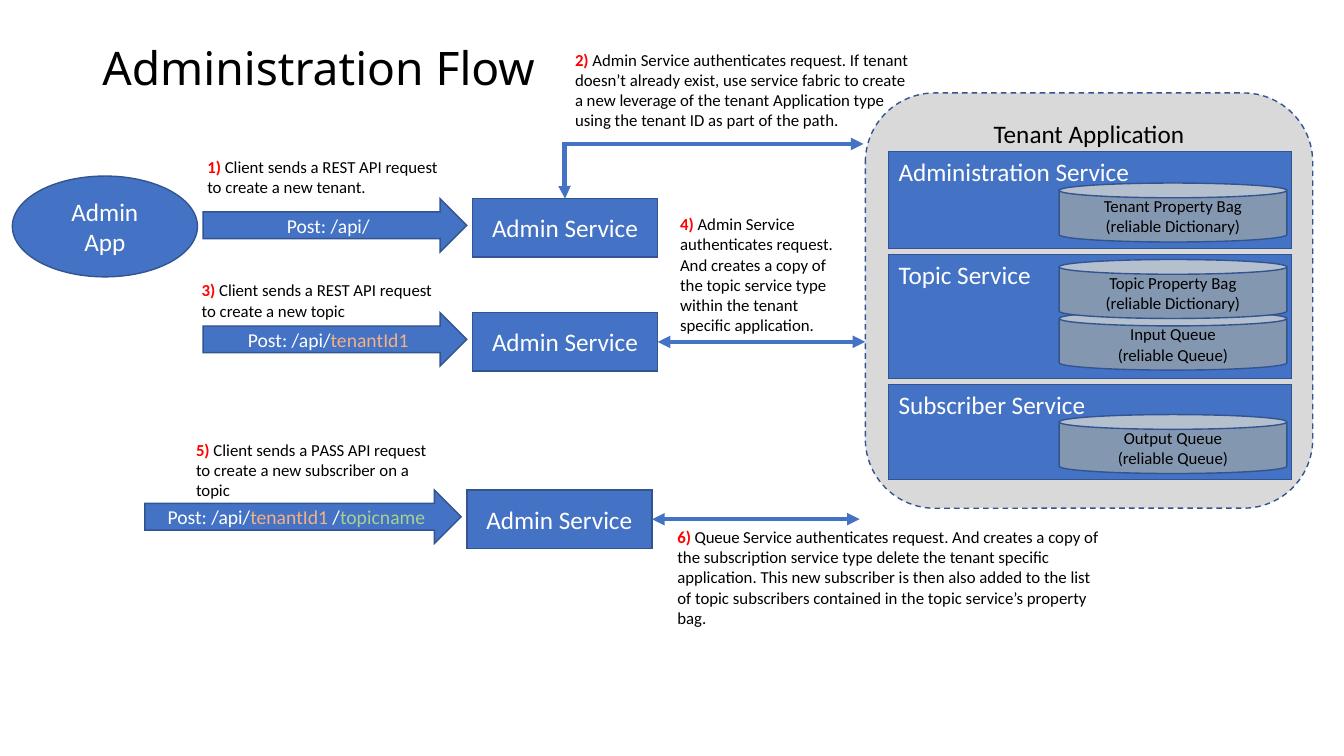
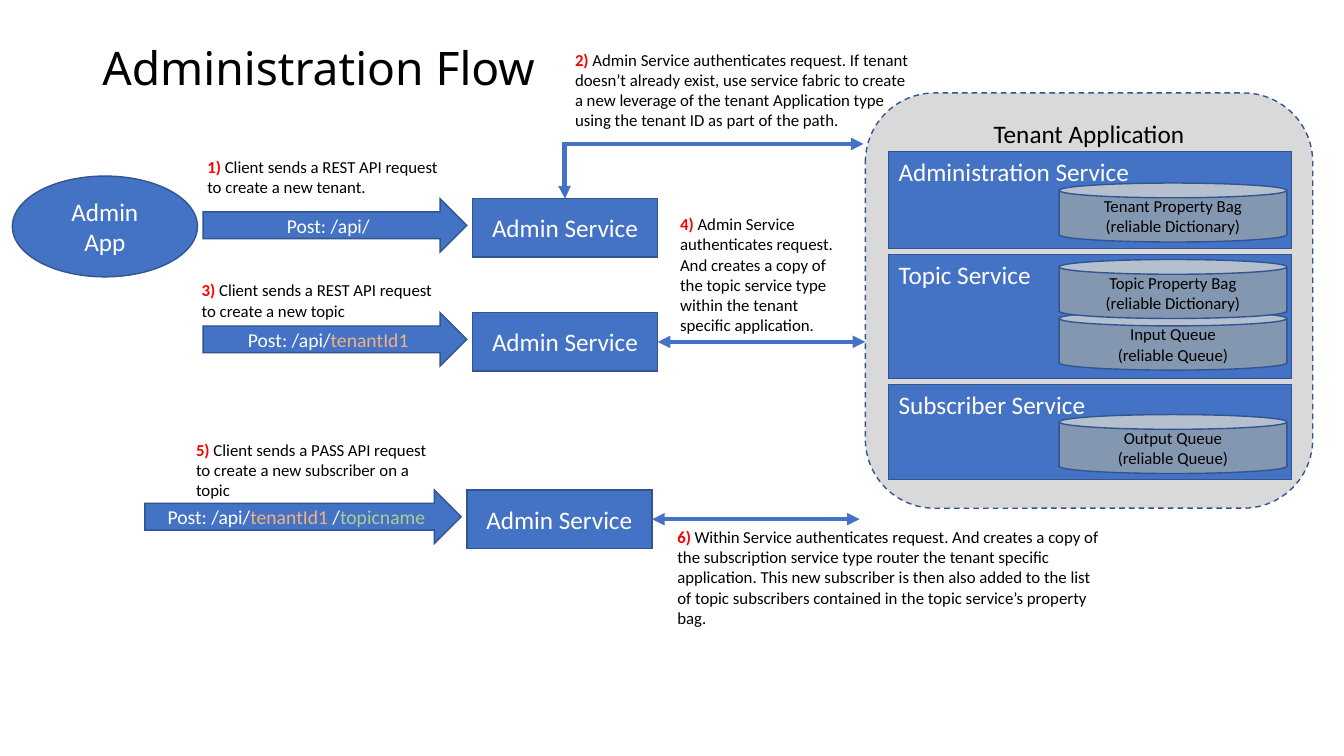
6 Queue: Queue -> Within (717, 538)
delete: delete -> router (898, 558)
